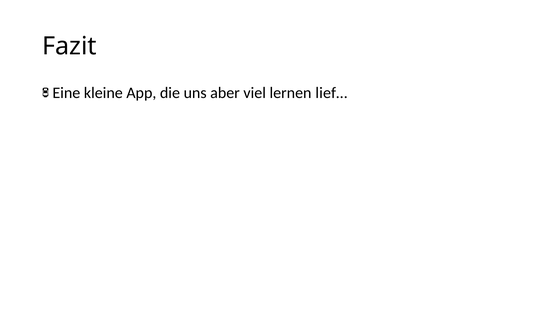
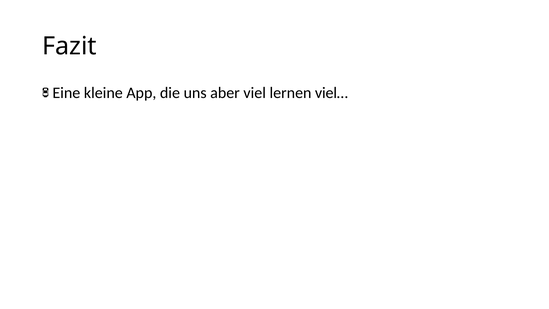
lief…: lief… -> viel… (331, 93)
